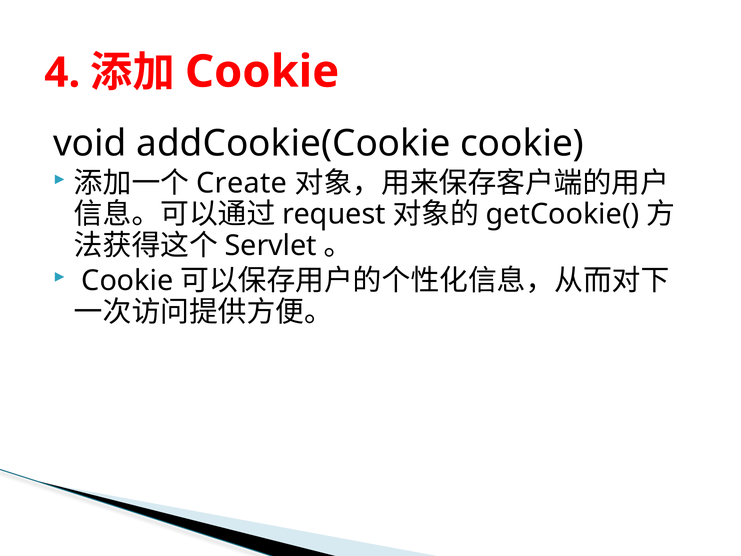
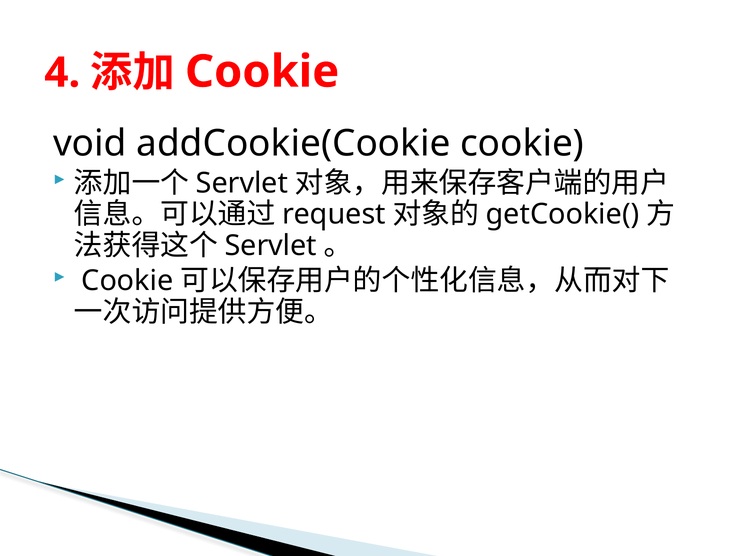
Create: Create -> Servlet (242, 183)
